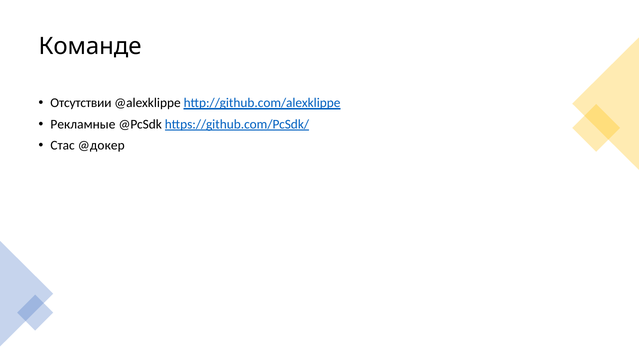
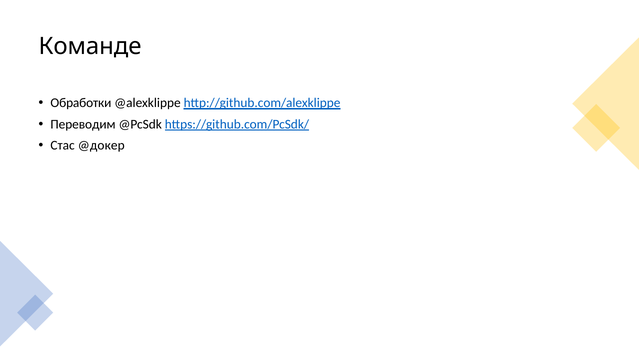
Отсутствии: Отсутствии -> Обработки (81, 103)
Рекламные: Рекламные -> Переводим (83, 125)
